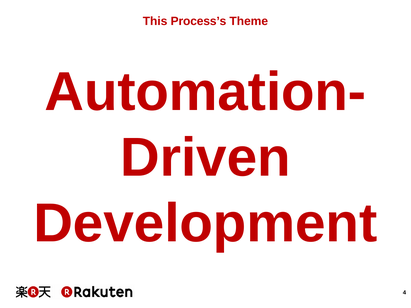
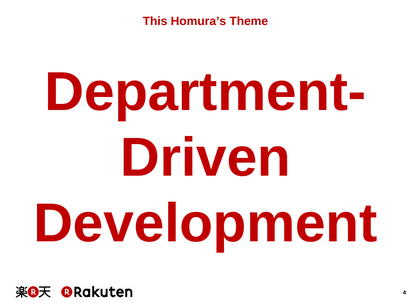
Process’s: Process’s -> Homura’s (198, 21)
Automation-: Automation- -> Department- (205, 92)
